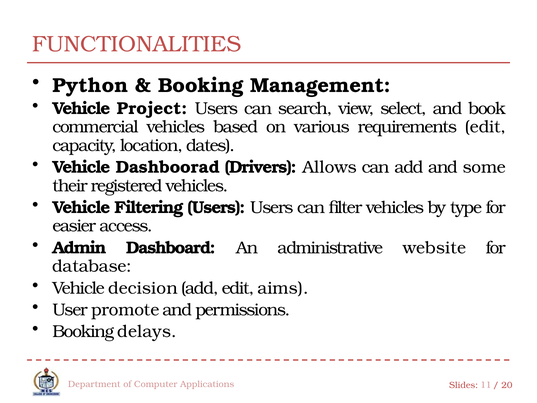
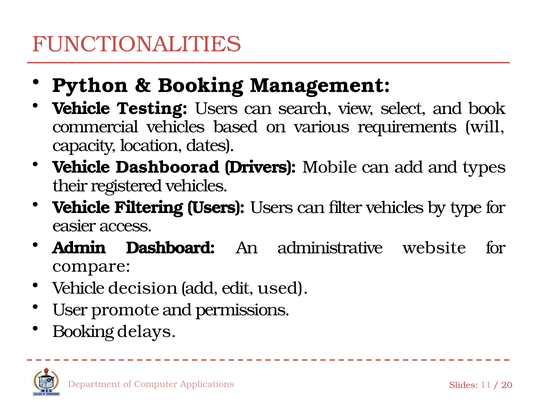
Project: Project -> Testing (152, 108)
requirements edit: edit -> will (485, 127)
Allows: Allows -> Mobile (330, 167)
some: some -> types (484, 167)
database: database -> compare (92, 266)
aims: aims -> used (283, 288)
